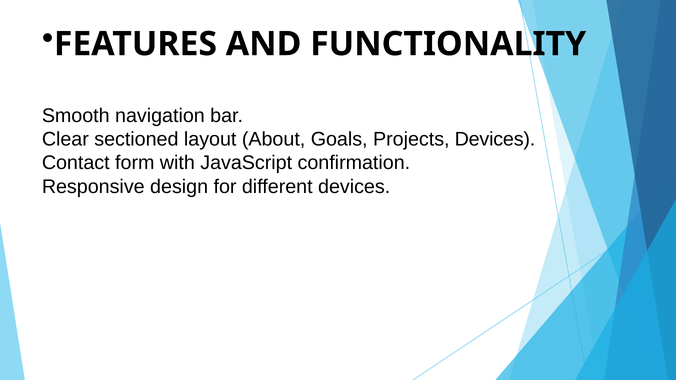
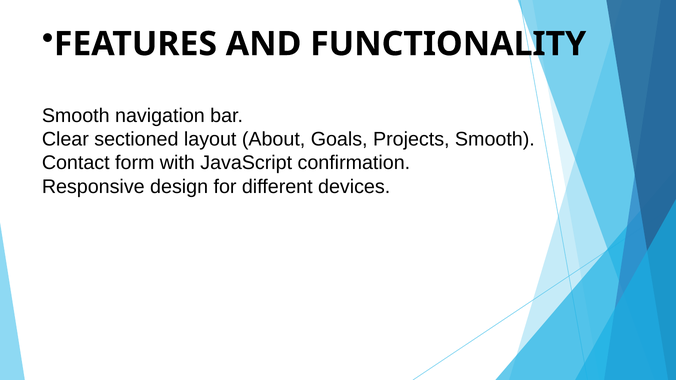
Projects Devices: Devices -> Smooth (495, 139)
